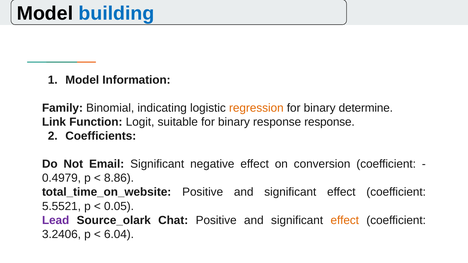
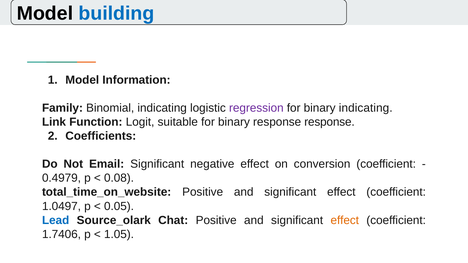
regression colour: orange -> purple (256, 108)
binary determine: determine -> indicating (366, 108)
8.86: 8.86 -> 0.08 (119, 178)
5.5521: 5.5521 -> 1.0497 (61, 206)
Lead colour: purple -> blue (56, 220)
3.2406: 3.2406 -> 1.7406 (61, 234)
6.04: 6.04 -> 1.05 (119, 234)
